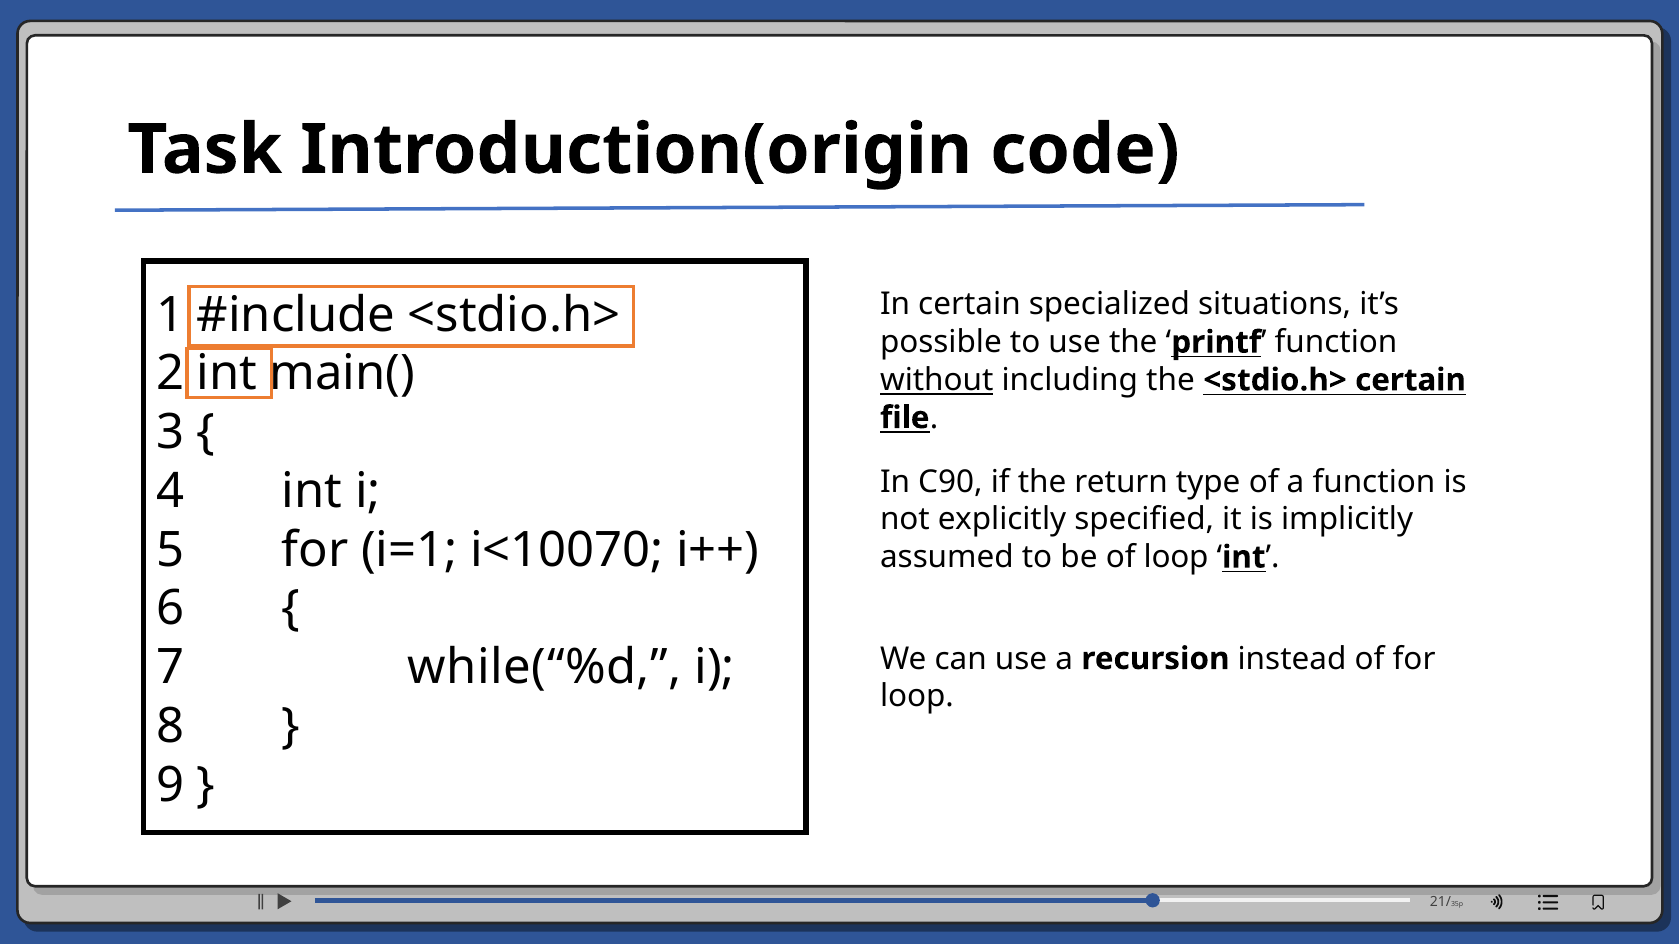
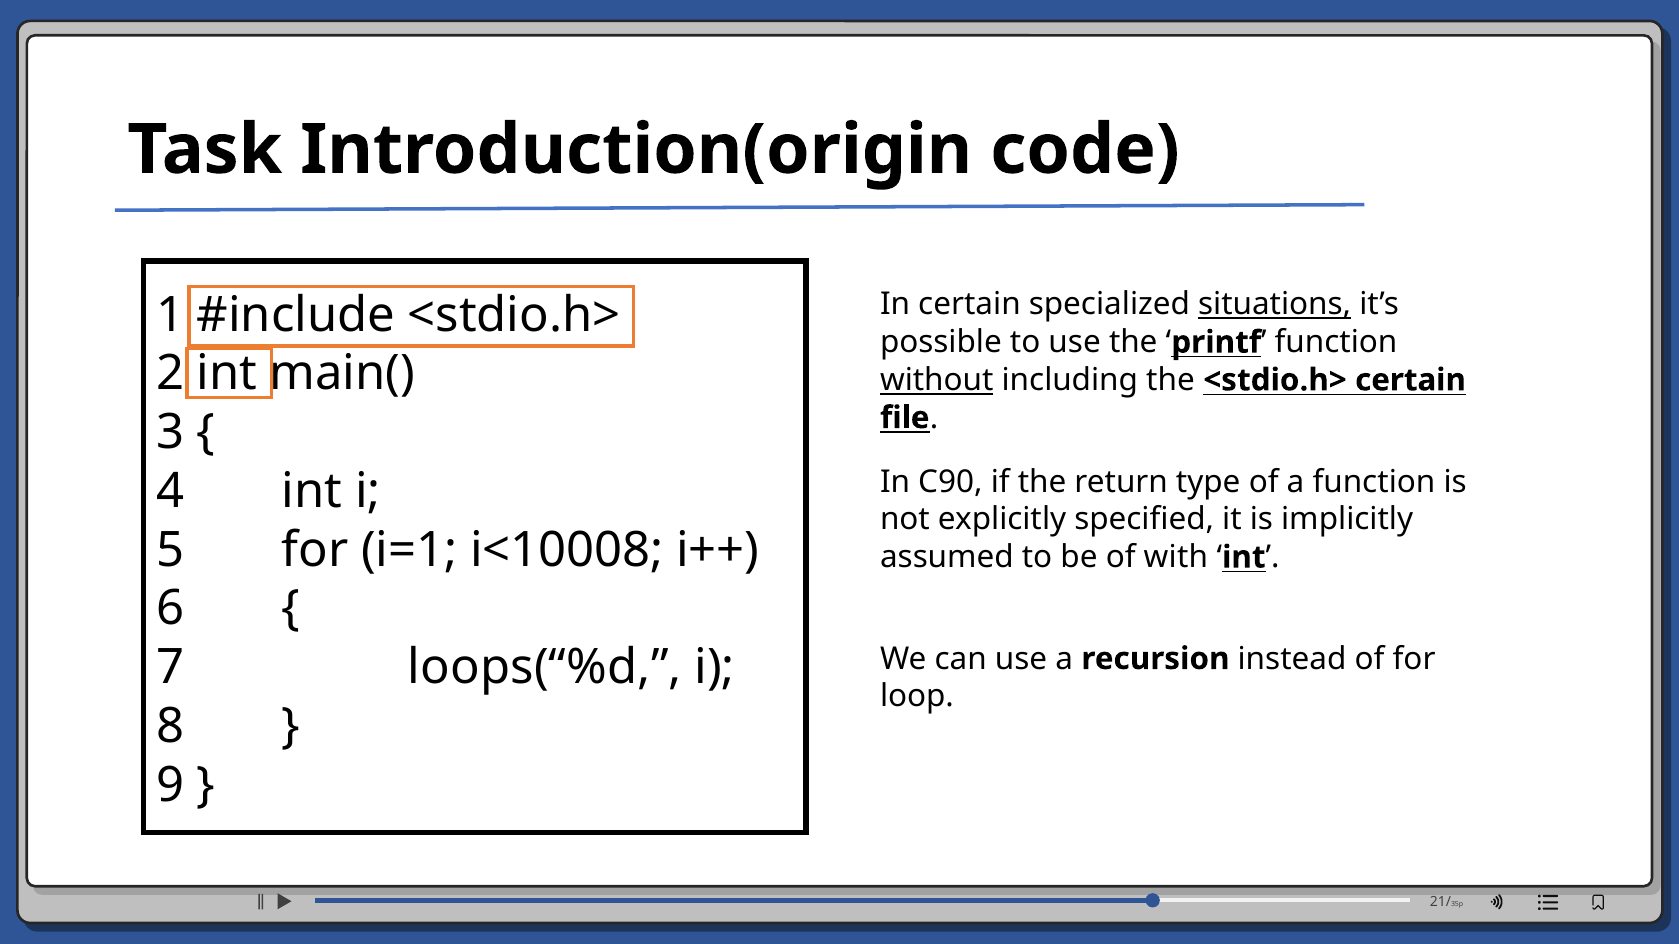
situations underline: none -> present (1275, 305)
i<10070: i<10070 -> i<10008 (567, 550)
of loop: loop -> with (1176, 557)
while(“%d: while(“%d -> loops(“%d (545, 668)
